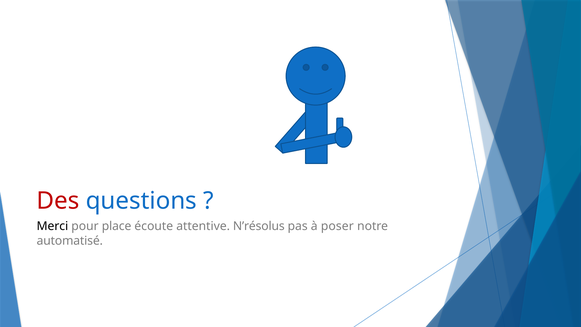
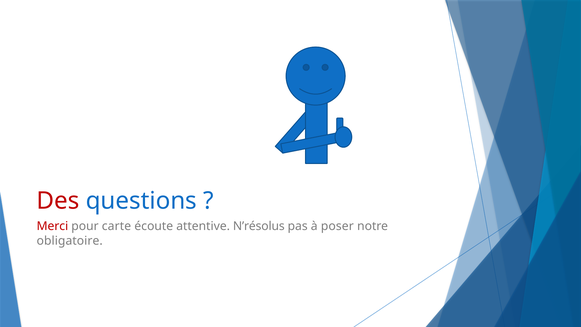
Merci colour: black -> red (52, 226)
place: place -> carte (116, 226)
automatisé: automatisé -> obligatoire (70, 241)
